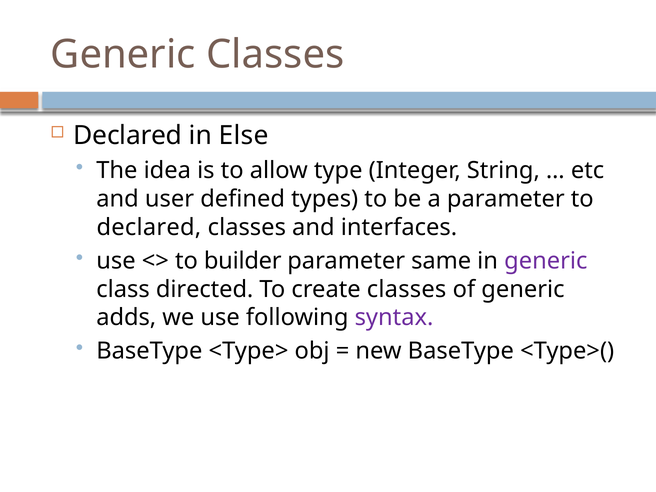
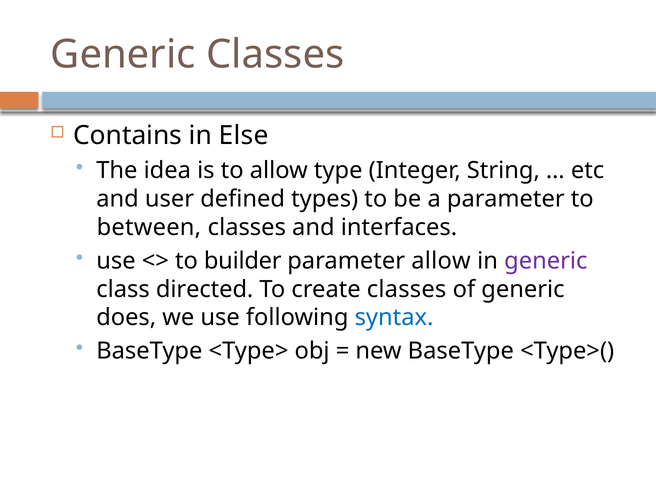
Declared: Declared -> Contains (128, 136)
declared: declared -> between (149, 227)
parameter same: same -> allow (441, 261)
adds: adds -> does (126, 318)
syntax colour: purple -> blue (394, 318)
